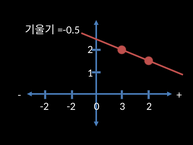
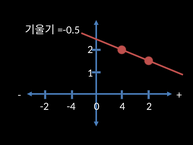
-2 -2: -2 -> -4 (71, 106)
3: 3 -> 4 (122, 106)
